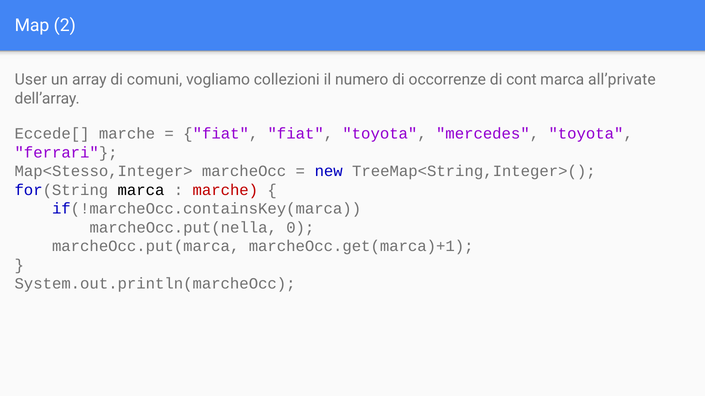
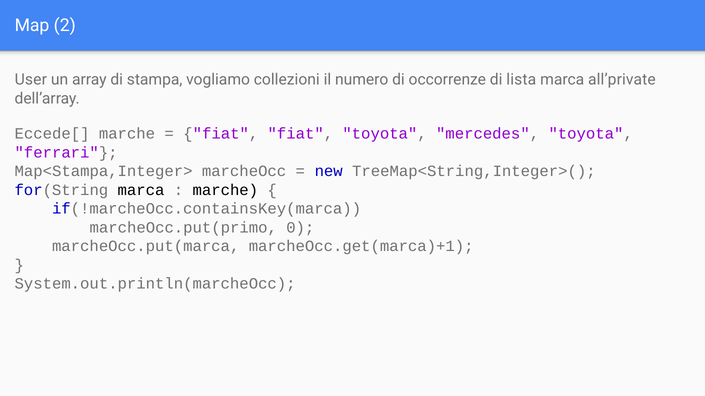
comuni: comuni -> stampa (155, 80)
cont: cont -> lista (521, 80)
Map<Stesso,Integer>: Map<Stesso,Integer> -> Map<Stampa,Integer> (104, 171)
marche colour: red -> black (225, 190)
marcheOcc.put(nella: marcheOcc.put(nella -> marcheOcc.put(primo (183, 228)
